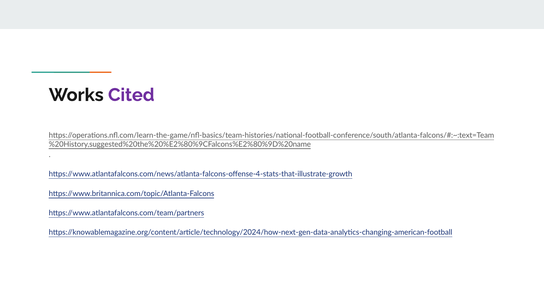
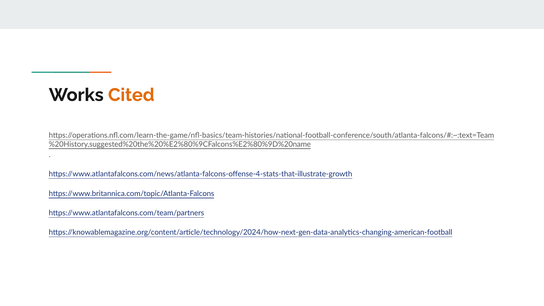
Cited colour: purple -> orange (131, 95)
